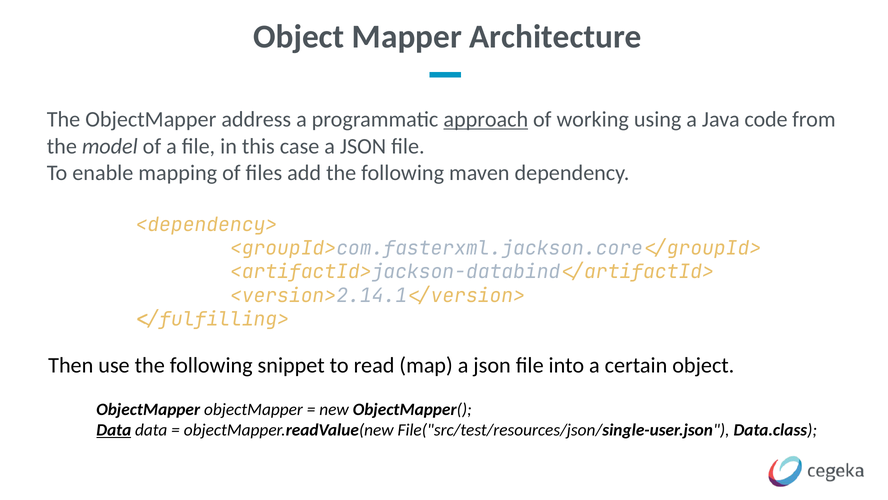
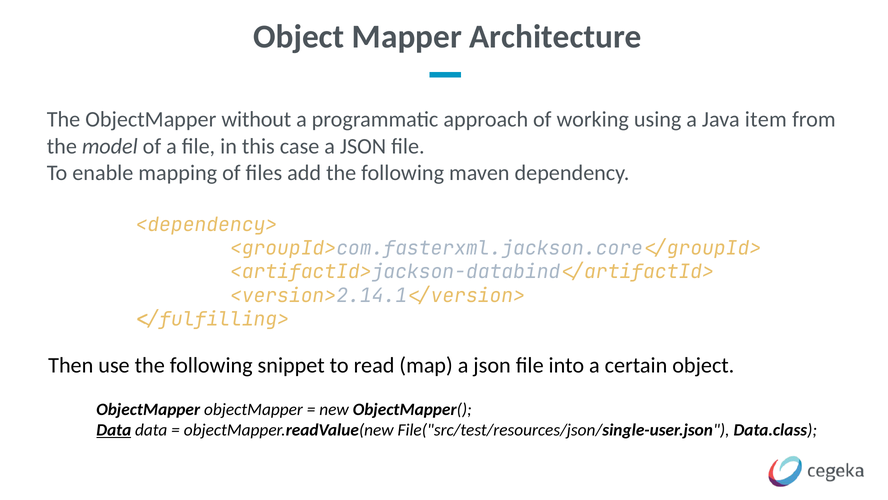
address: address -> without (256, 119)
approach underline: present -> none (486, 119)
code: code -> item (766, 119)
